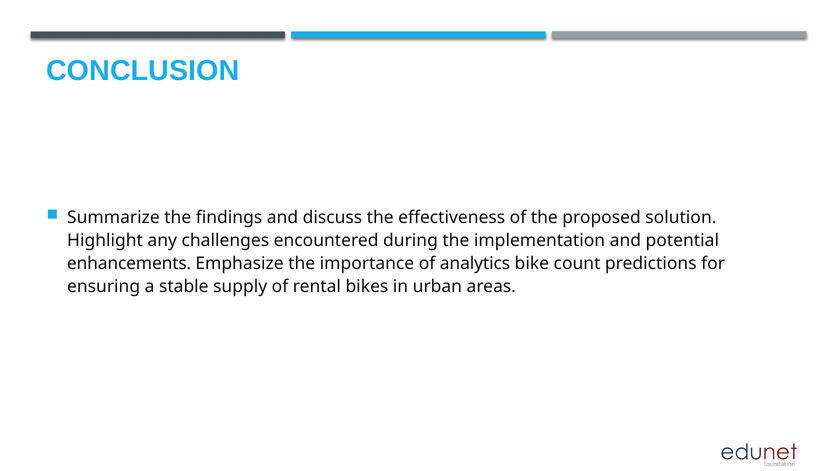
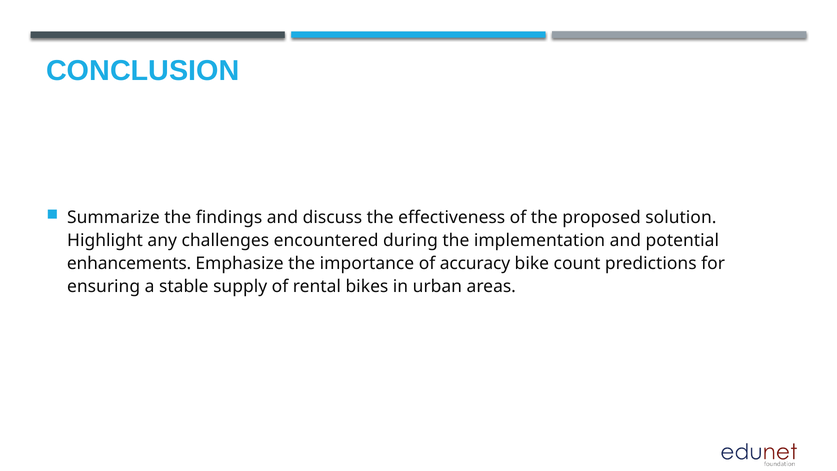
analytics: analytics -> accuracy (475, 264)
